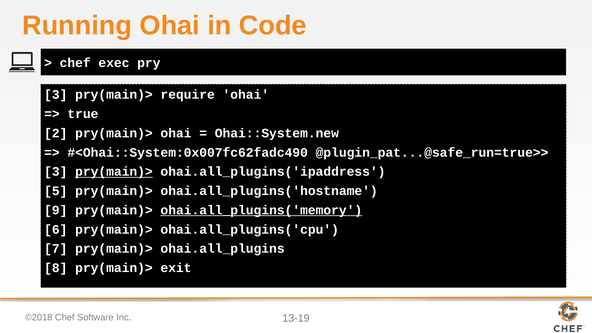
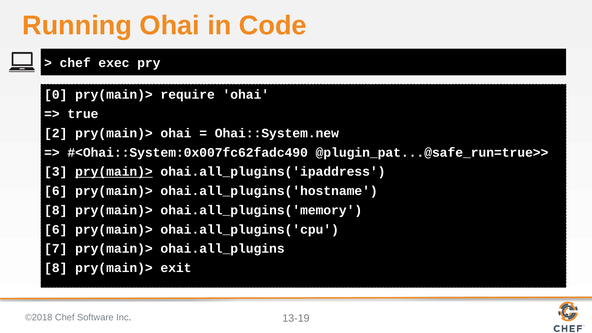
3: 3 -> 0 (56, 95)
5: 5 -> 6 (56, 191)
9: 9 -> 8 (56, 210)
ohai.all_plugins('memory underline: present -> none (261, 210)
